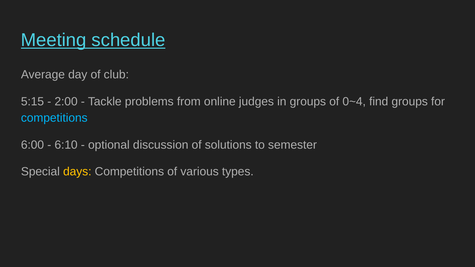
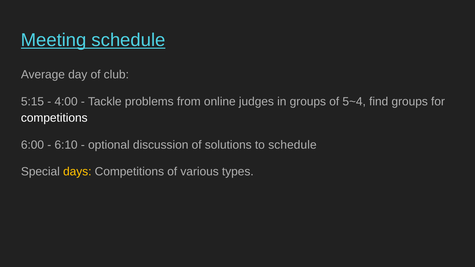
2:00: 2:00 -> 4:00 (66, 102)
0~4: 0~4 -> 5~4 (354, 102)
competitions colour: light blue -> white (54, 118)
to semester: semester -> schedule (292, 145)
